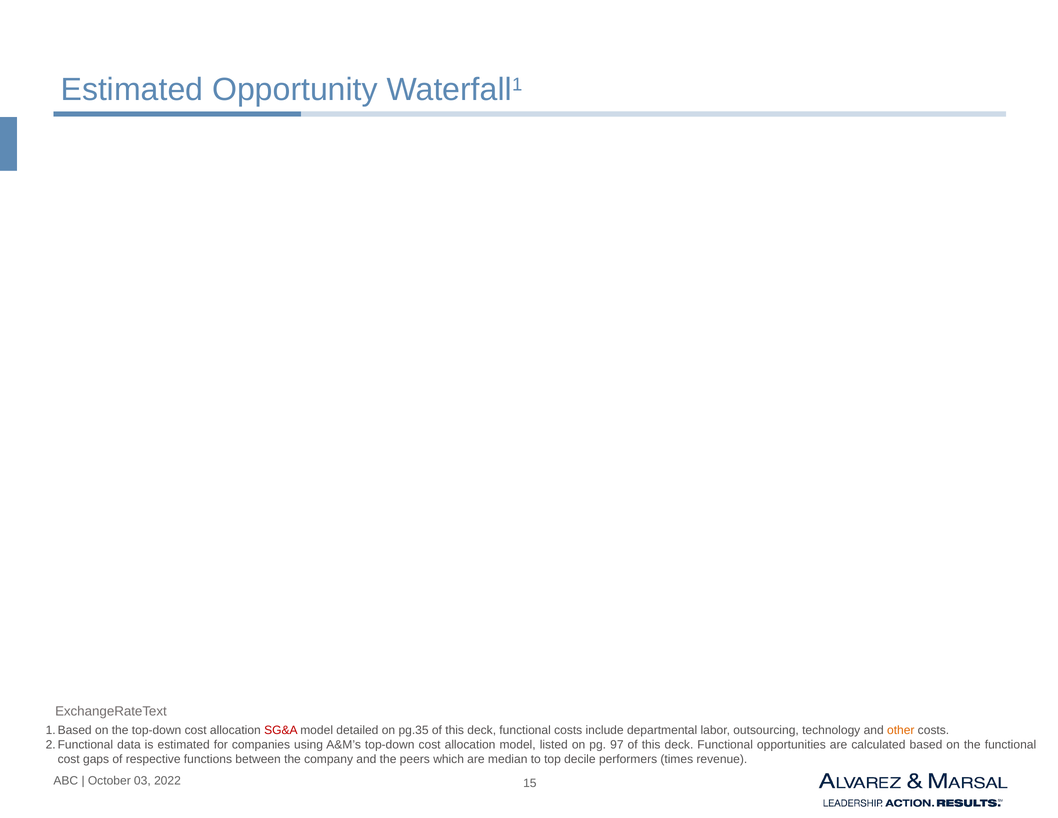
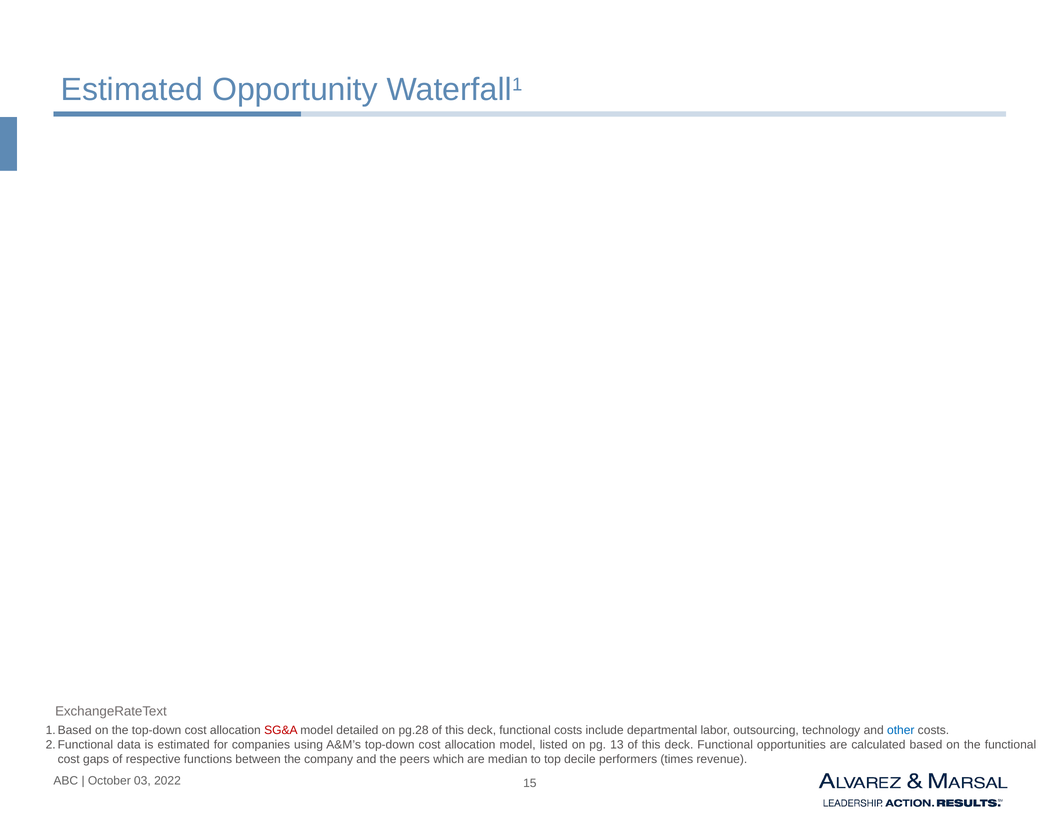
pg.35: pg.35 -> pg.28 (414, 730)
other colour: orange -> blue (901, 730)
97: 97 -> 13 (617, 744)
